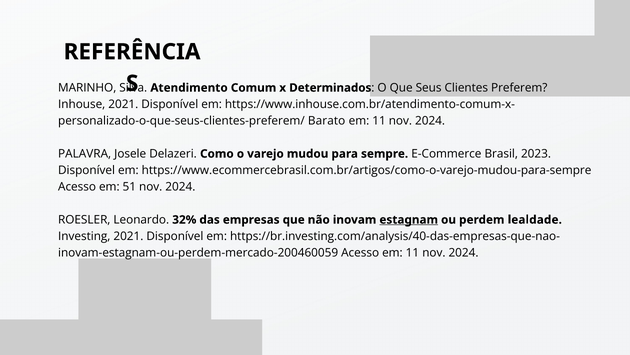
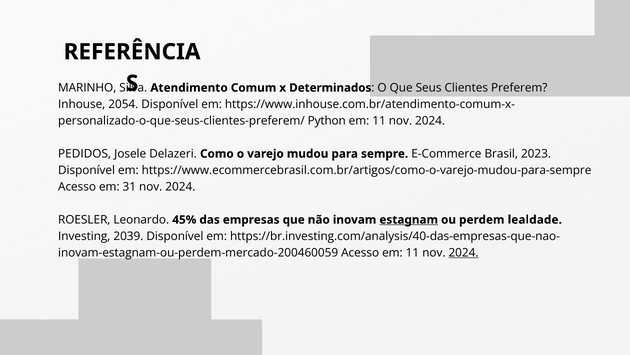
Inhouse 2021: 2021 -> 2054 (123, 104)
Barato: Barato -> Python (327, 121)
PALAVRA: PALAVRA -> PEDIDOS (85, 154)
51: 51 -> 31 (129, 186)
32%: 32% -> 45% (184, 219)
Investing 2021: 2021 -> 2039 (128, 236)
2024 underline: none -> present (463, 252)
